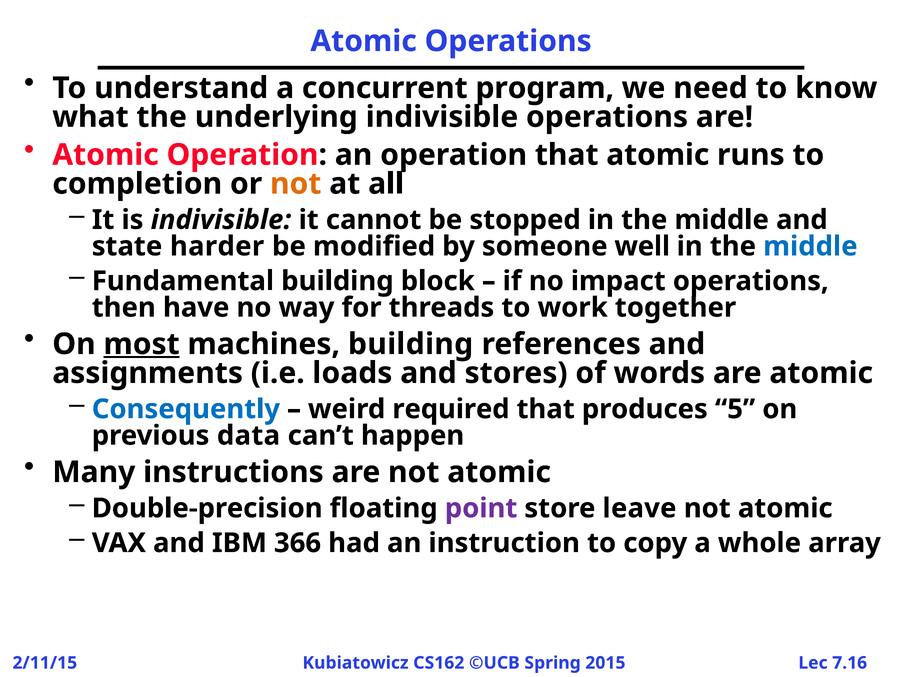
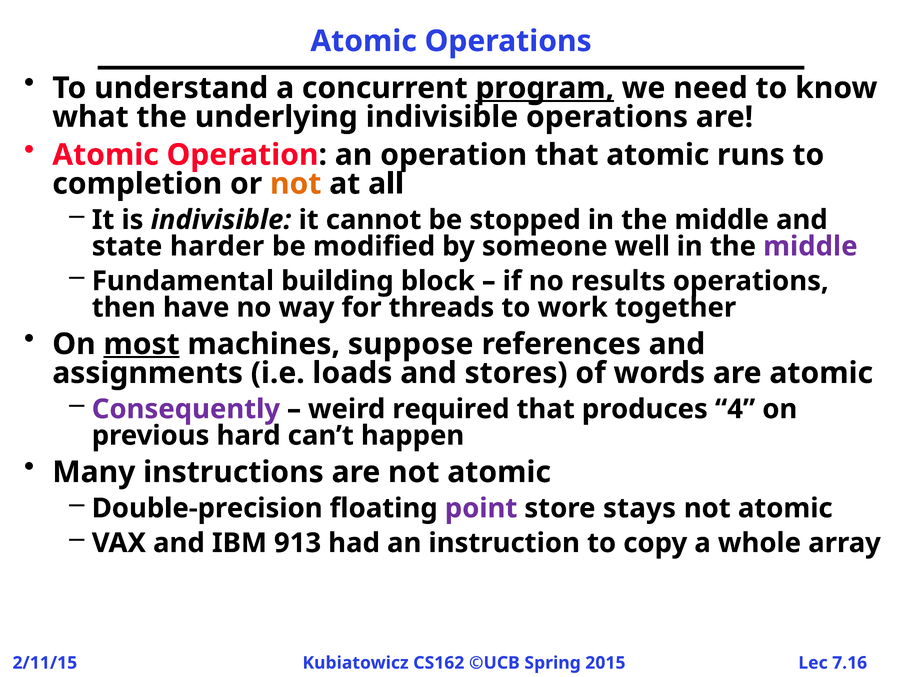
program underline: none -> present (545, 88)
middle colour: blue -> purple (810, 246)
impact: impact -> results (618, 281)
machines building: building -> suppose (411, 344)
Consequently colour: blue -> purple (186, 409)
5: 5 -> 4 (735, 409)
data: data -> hard (249, 435)
leave: leave -> stays (639, 508)
366: 366 -> 913 (298, 543)
